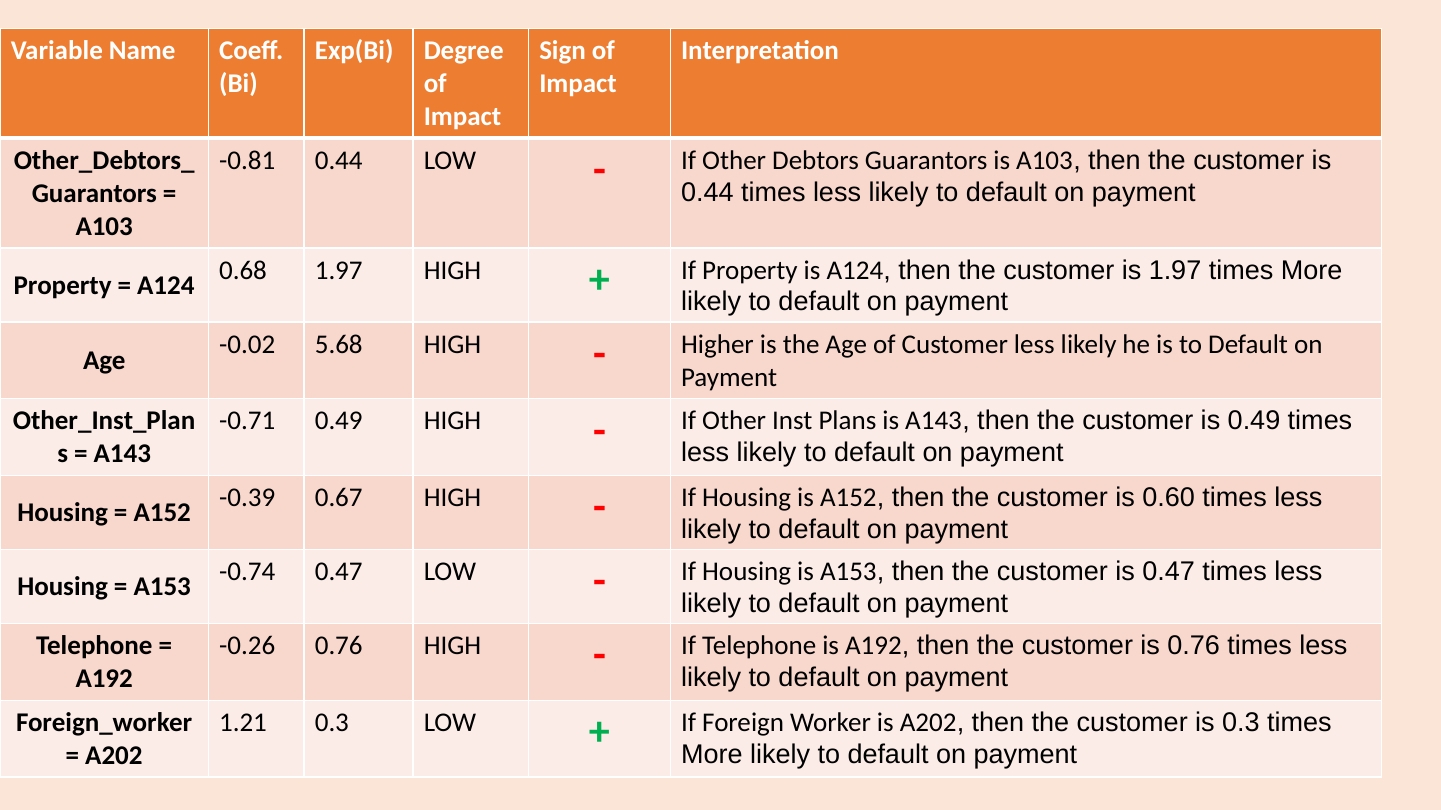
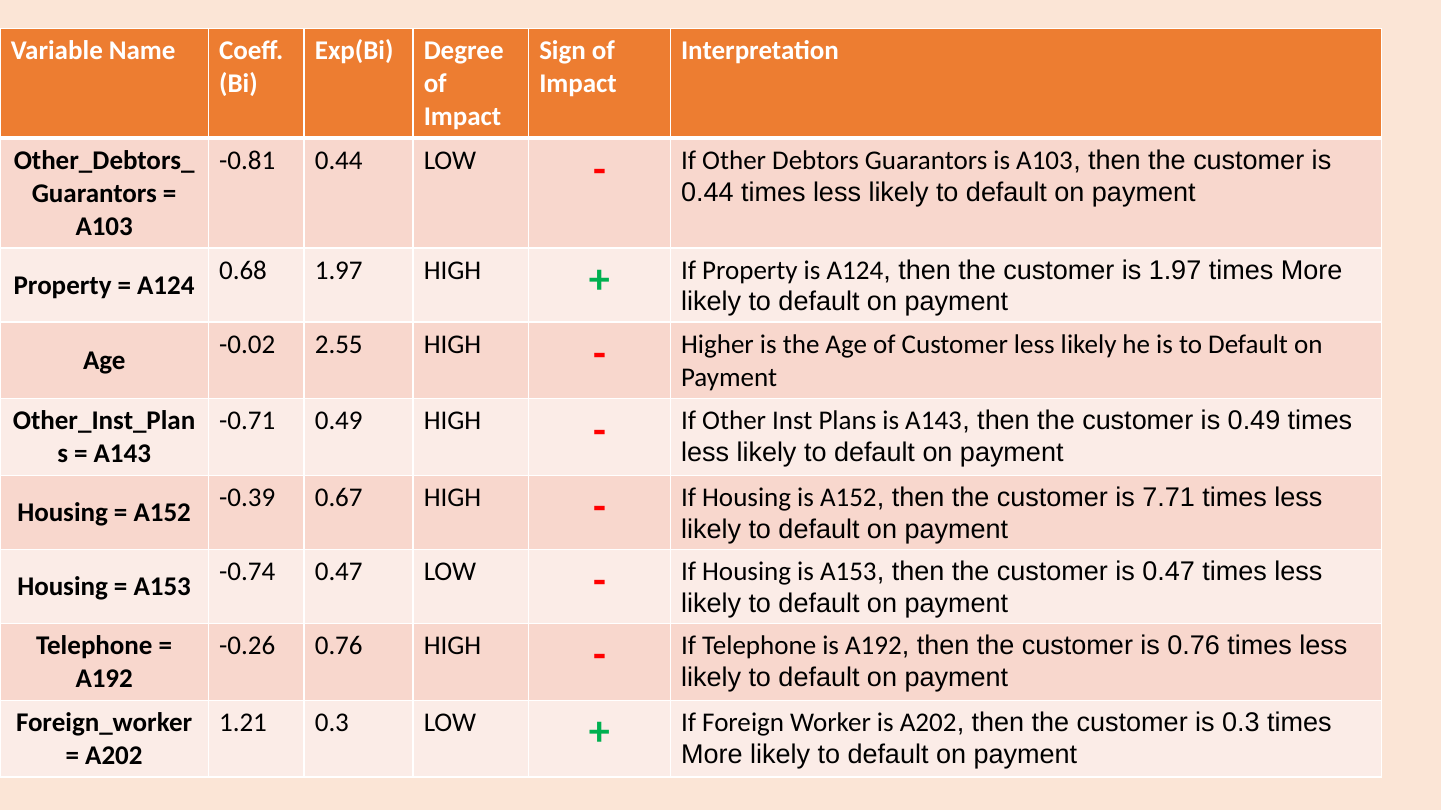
5.68: 5.68 -> 2.55 (339, 344)
0.60: 0.60 -> 7.71 (1169, 498)
